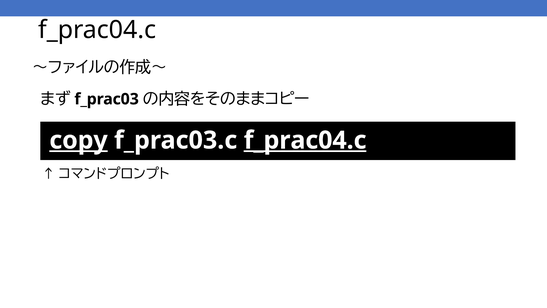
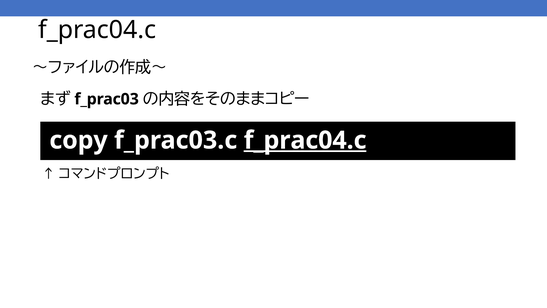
copy underline: present -> none (79, 140)
